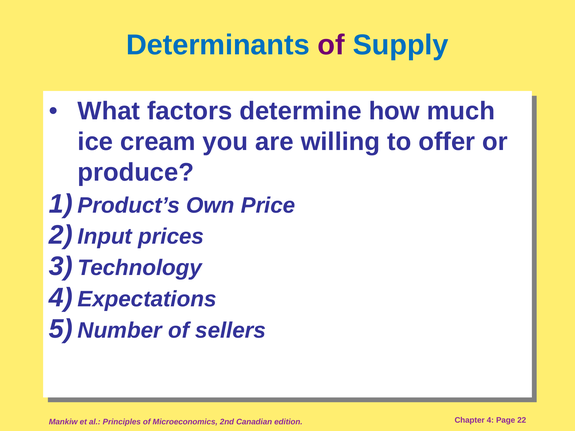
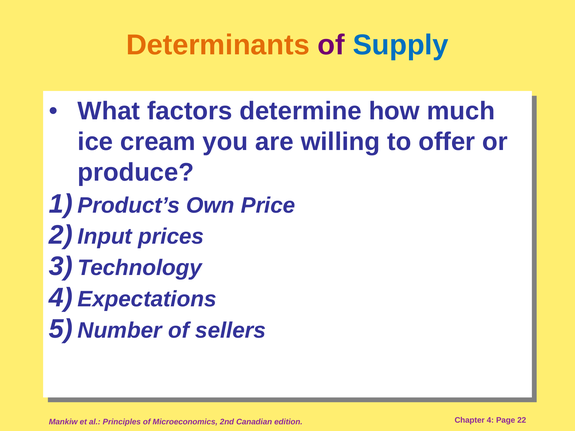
Determinants colour: blue -> orange (218, 45)
